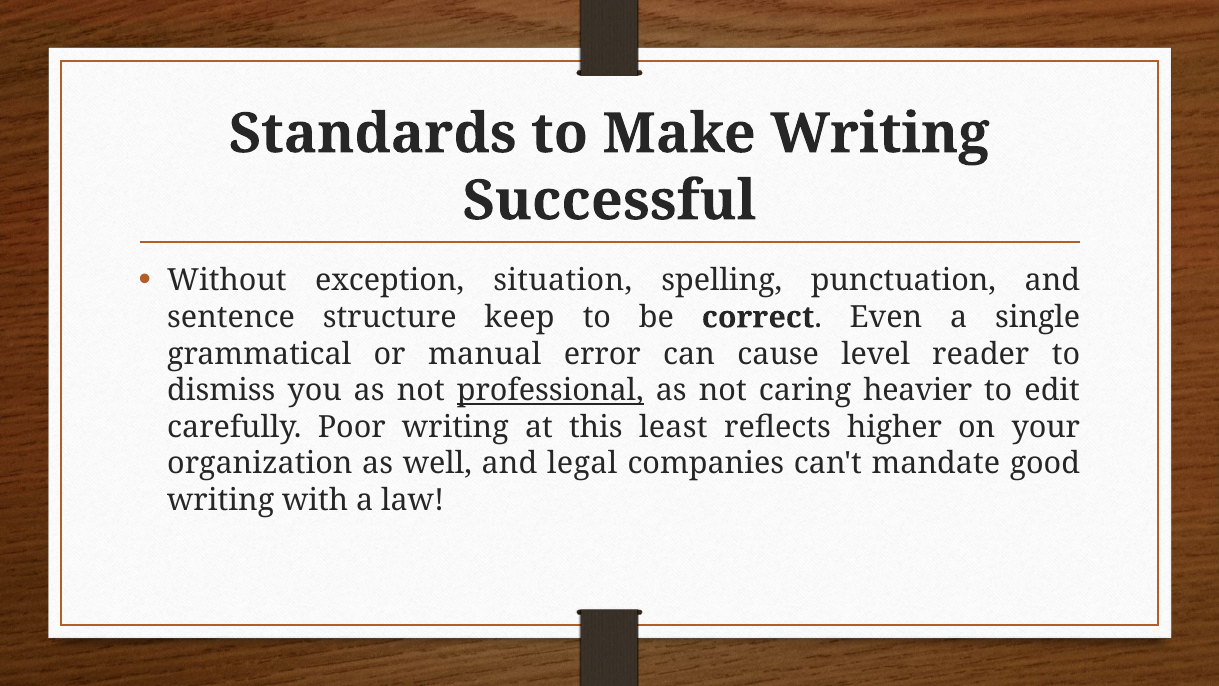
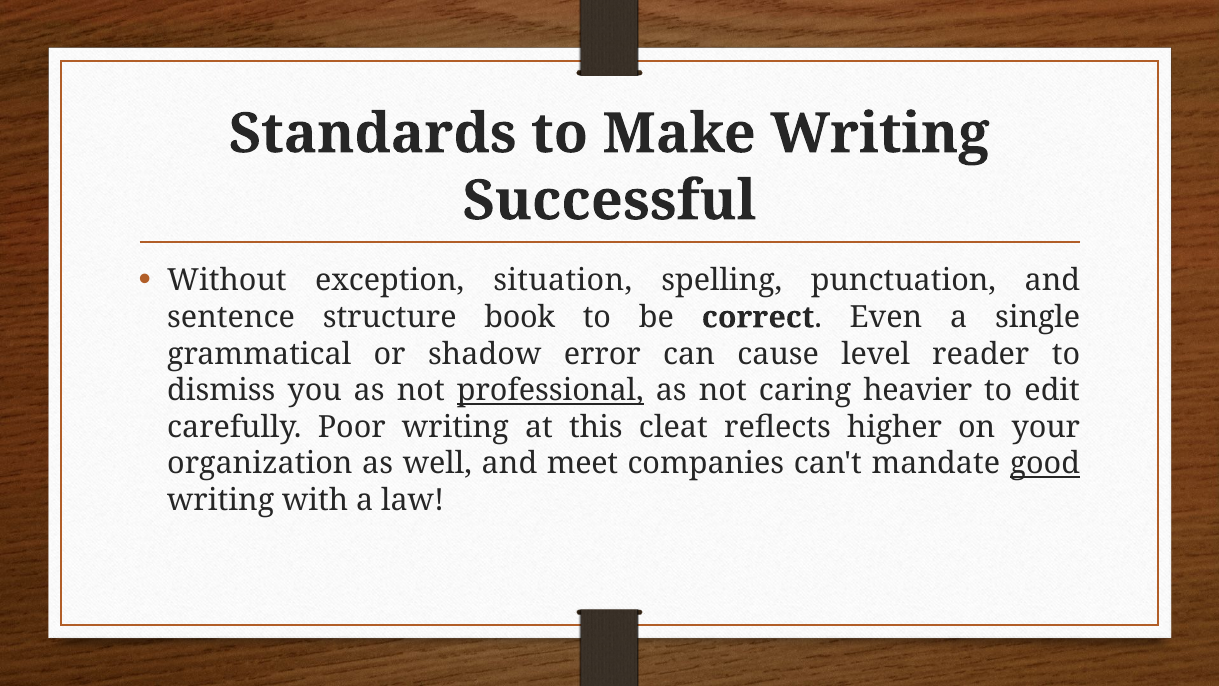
keep: keep -> book (520, 317)
manual: manual -> shadow (485, 354)
least: least -> cleat (673, 427)
legal: legal -> meet (583, 464)
good underline: none -> present (1045, 464)
